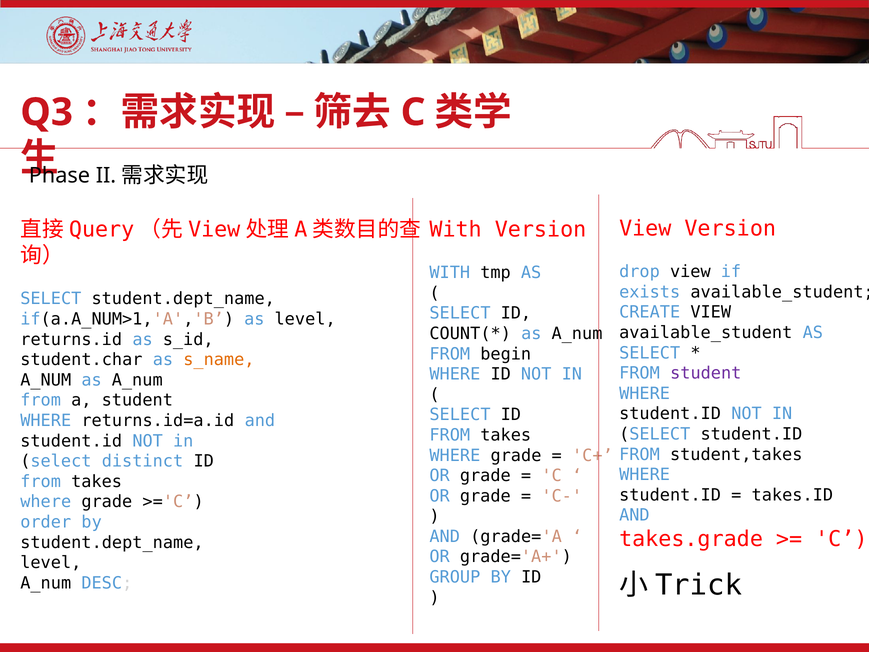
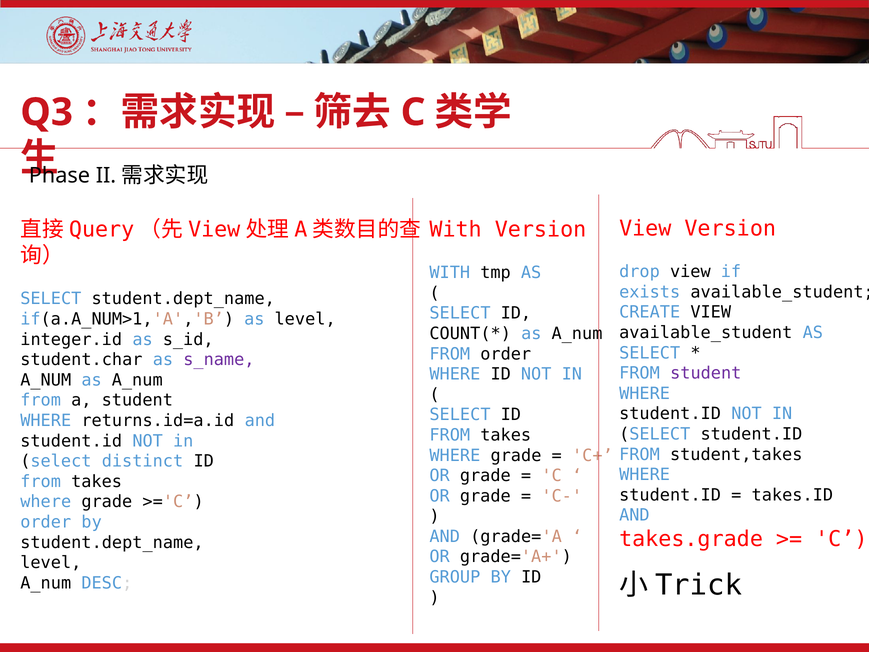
returns.id: returns.id -> integer.id (71, 339)
FROM begin: begin -> order (506, 354)
s_name colour: orange -> purple (219, 360)
